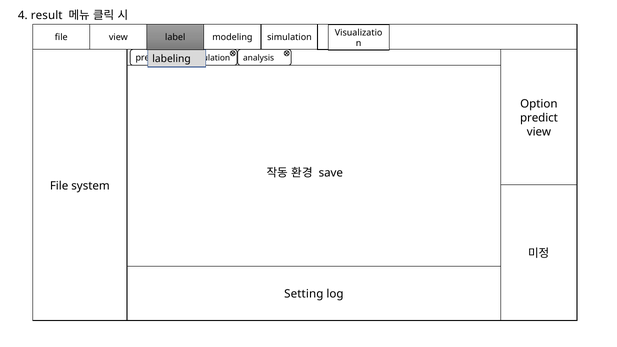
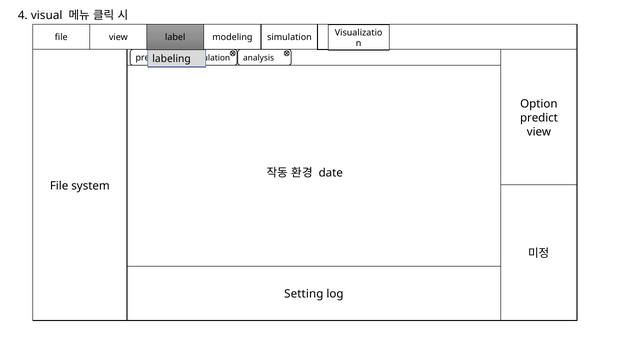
4 result: result -> visual (47, 15)
save: save -> date (331, 173)
